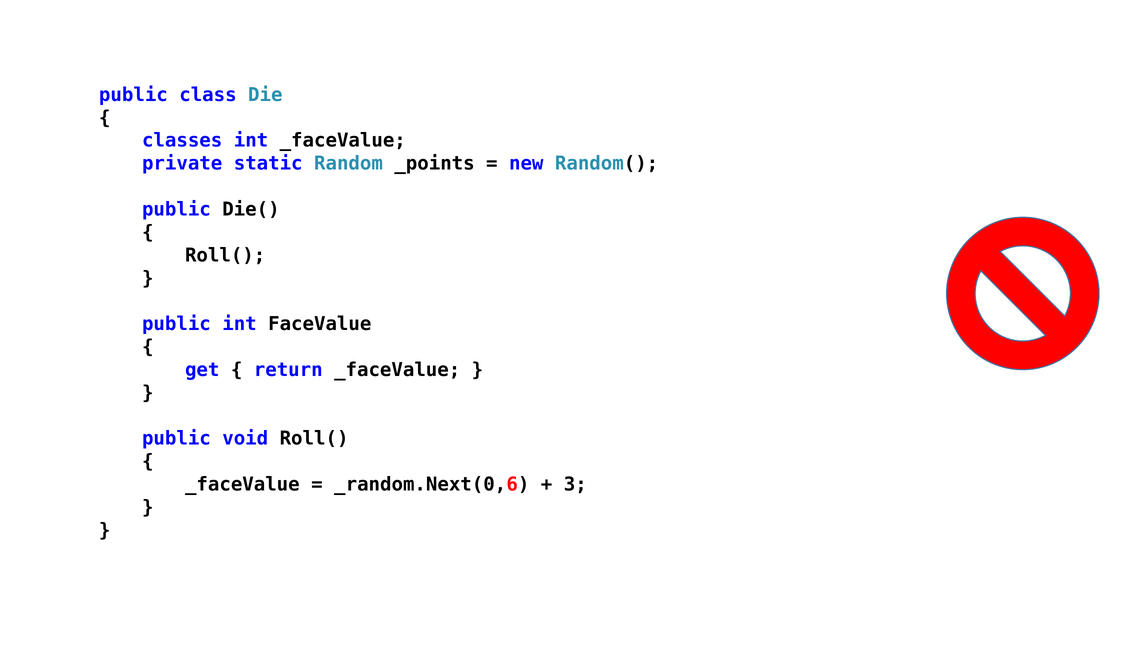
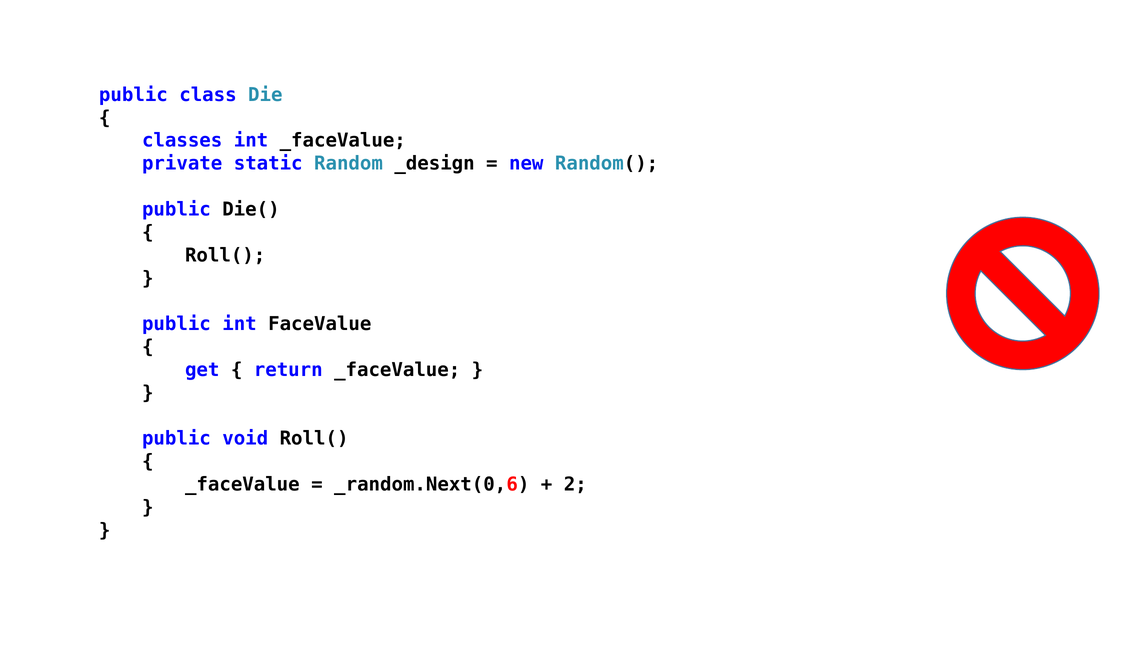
_points: _points -> _design (435, 164)
3: 3 -> 2 (575, 485)
